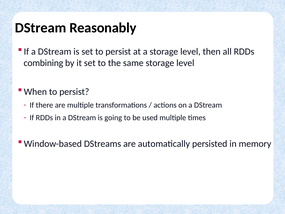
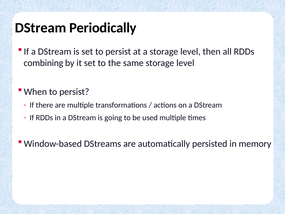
Reasonably: Reasonably -> Periodically (103, 28)
